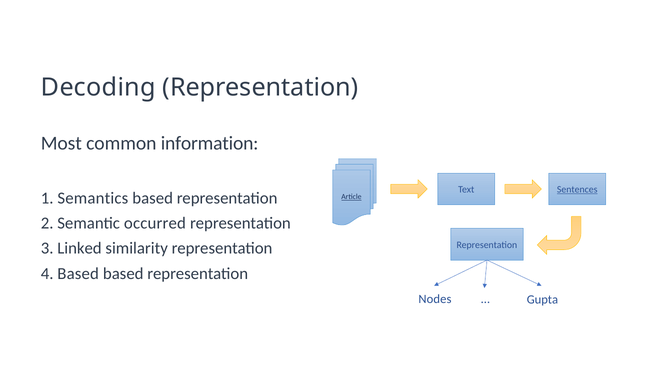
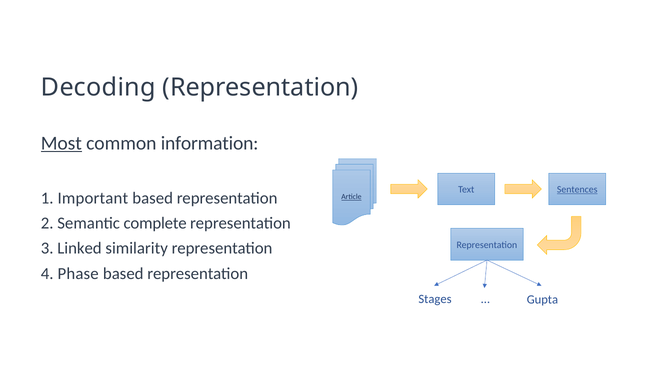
Most underline: none -> present (61, 143)
Semantics: Semantics -> Important (93, 198)
occurred: occurred -> complete (155, 223)
4 Based: Based -> Phase (78, 273)
Nodes: Nodes -> Stages (435, 299)
